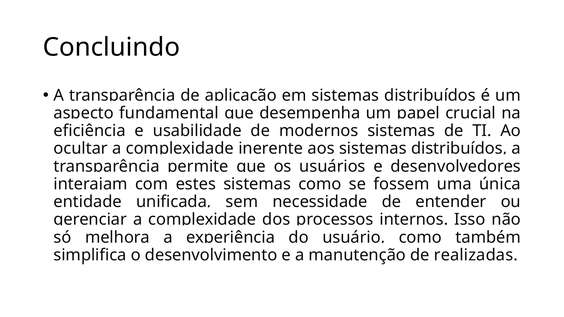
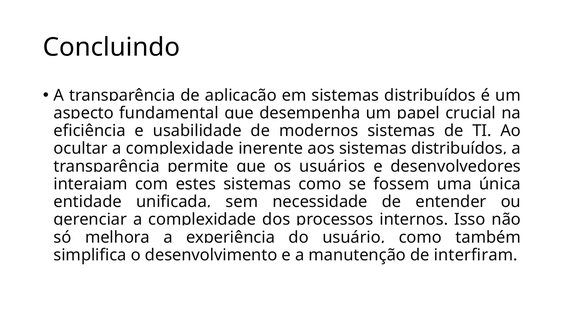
realizadas: realizadas -> interfiram (476, 255)
